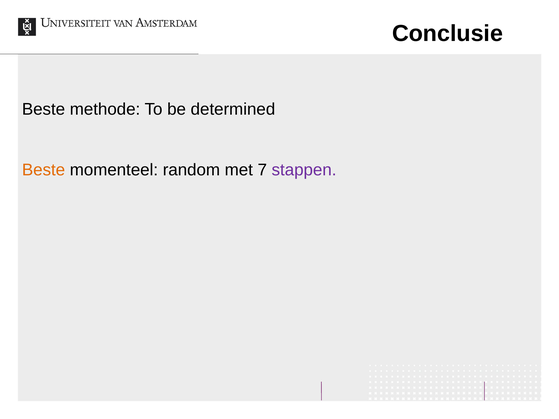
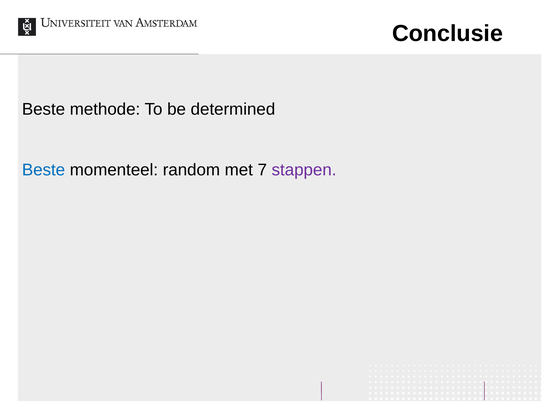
Beste colour: orange -> blue (44, 170)
